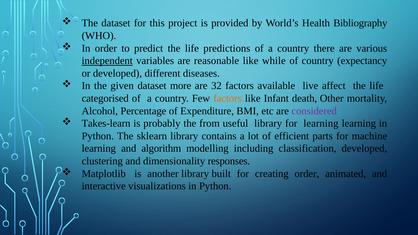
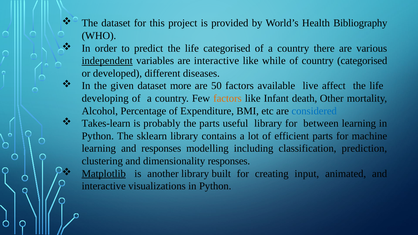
life predictions: predictions -> categorised (227, 48)
are reasonable: reasonable -> interactive (217, 61)
country expectancy: expectancy -> categorised (362, 61)
32: 32 -> 50 (216, 86)
categorised: categorised -> developing (105, 98)
considered colour: purple -> blue (314, 111)
the from: from -> parts (209, 124)
for learning: learning -> between (321, 124)
and algorithm: algorithm -> responses (161, 149)
classification developed: developed -> prediction (364, 149)
Matplotlib underline: none -> present (104, 174)
creating order: order -> input (307, 174)
